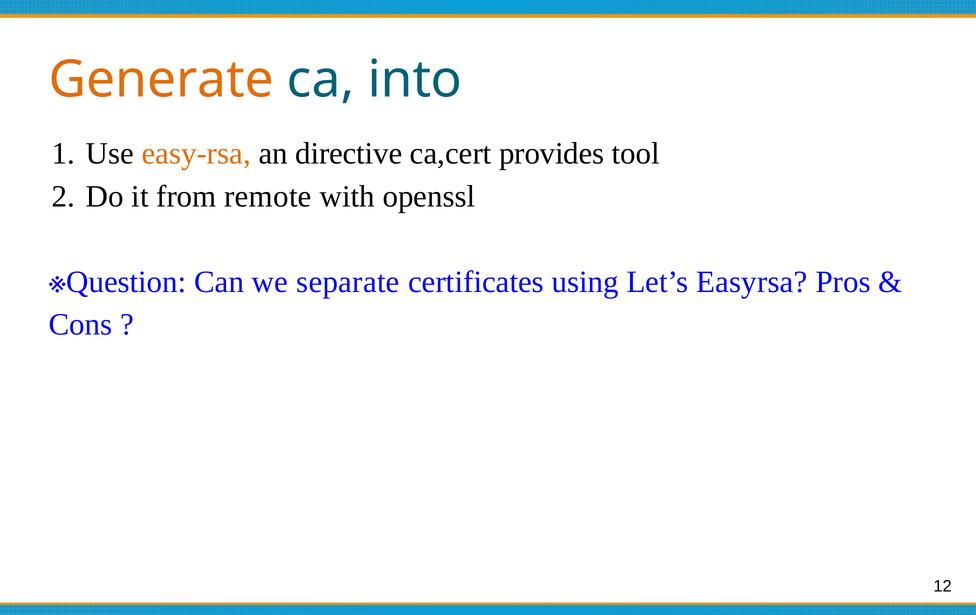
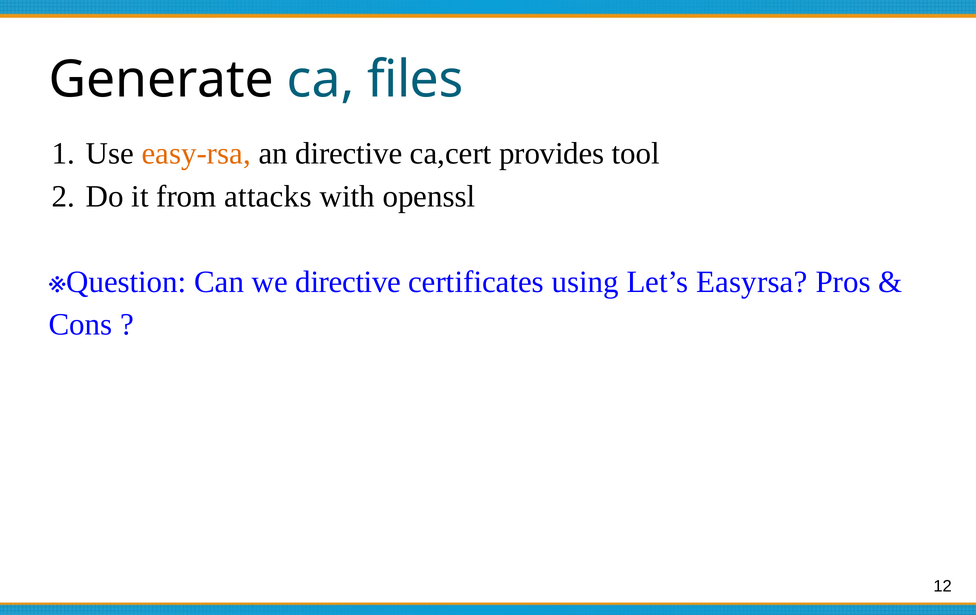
Generate colour: orange -> black (161, 79)
into: into -> files (415, 79)
remote: remote -> attacks (268, 196)
we separate: separate -> directive (348, 282)
